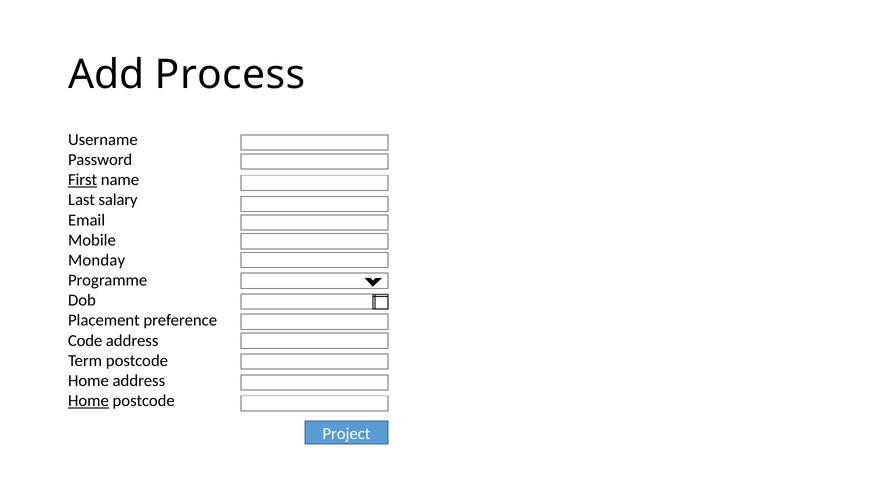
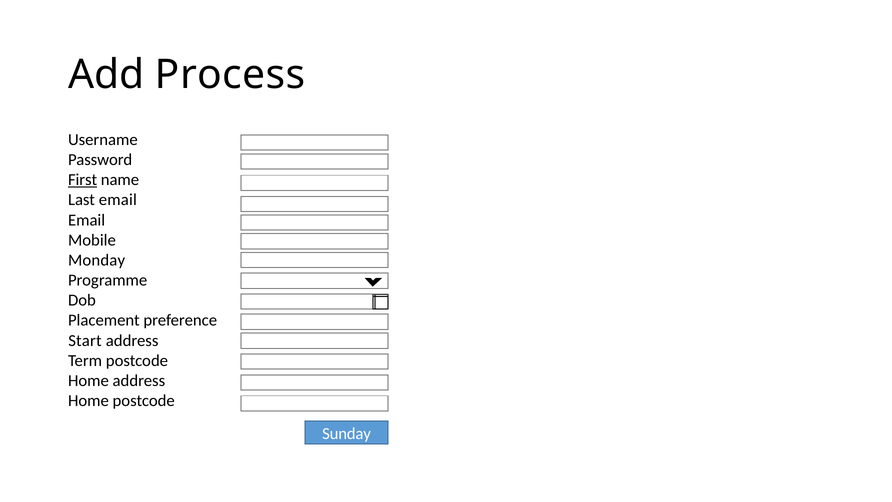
Last salary: salary -> email (118, 200)
Code: Code -> Start (85, 340)
Home underline: present -> none (88, 401)
Project: Project -> Sunday (347, 434)
